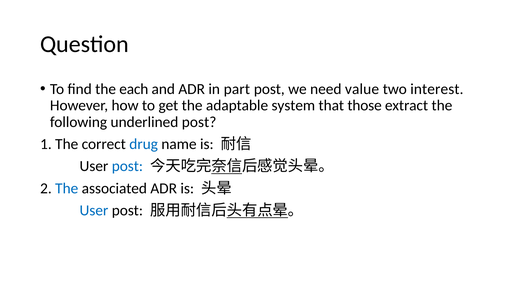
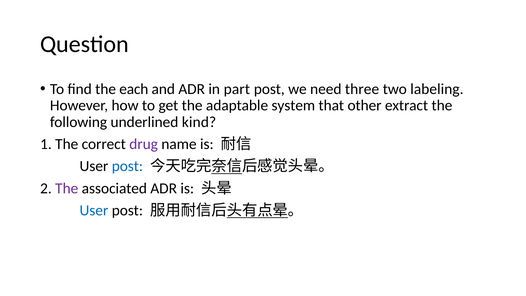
value: value -> three (362, 89)
interest: interest -> labeling (437, 89)
those: those -> other (365, 106)
underlined post: post -> kind (199, 122)
drug colour: blue -> purple (144, 144)
The colour: blue -> purple (67, 188)
